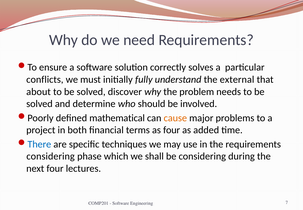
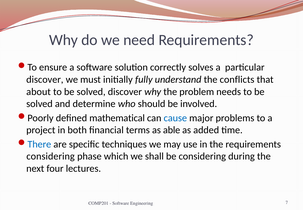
conflicts: conflicts -> discover (45, 79)
external: external -> conflicts (237, 79)
cause colour: orange -> blue (175, 118)
as four: four -> able (172, 130)
